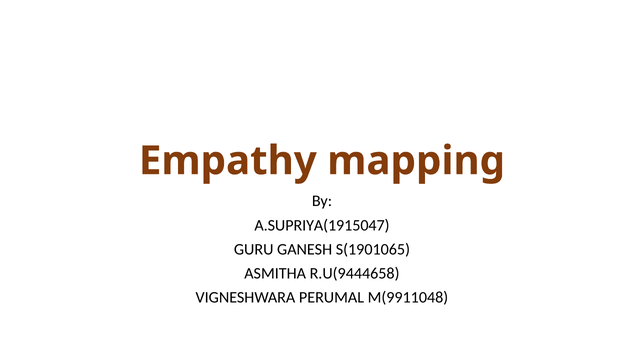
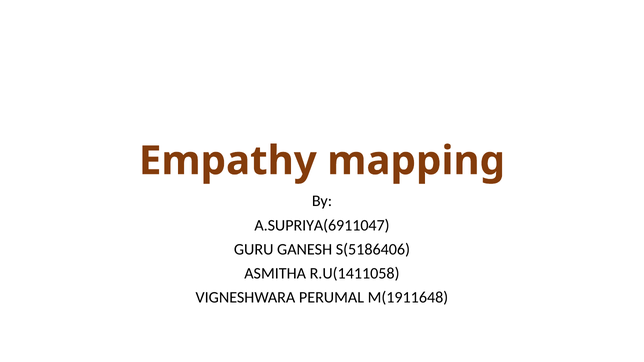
A.SUPRIYA(1915047: A.SUPRIYA(1915047 -> A.SUPRIYA(6911047 (322, 225)
S(1901065: S(1901065 -> S(5186406 (373, 249)
R.U(9444658: R.U(9444658 -> R.U(1411058 (355, 274)
M(9911048: M(9911048 -> M(1911648 (408, 298)
